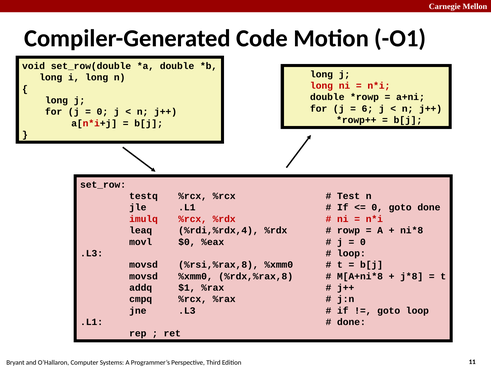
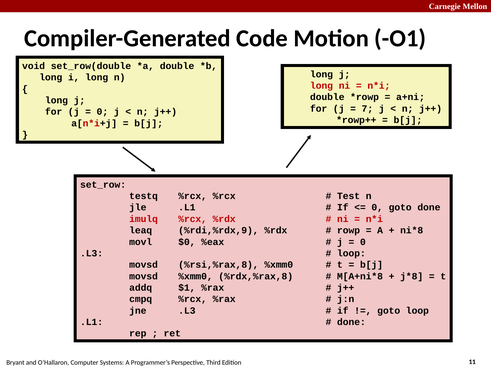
6: 6 -> 7 (367, 109)
%rdi,%rdx,4: %rdi,%rdx,4 -> %rdi,%rdx,9 (218, 231)
